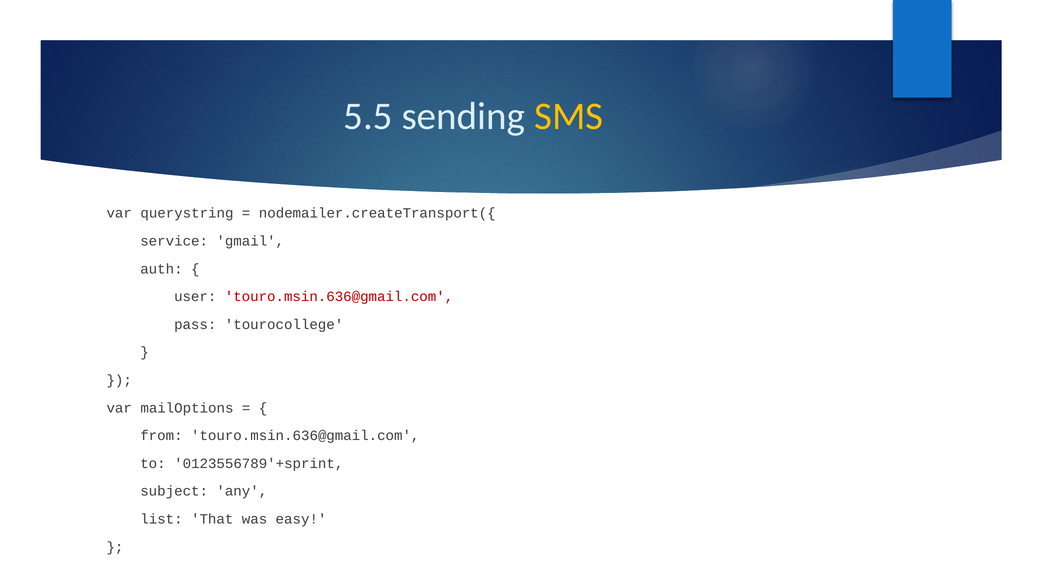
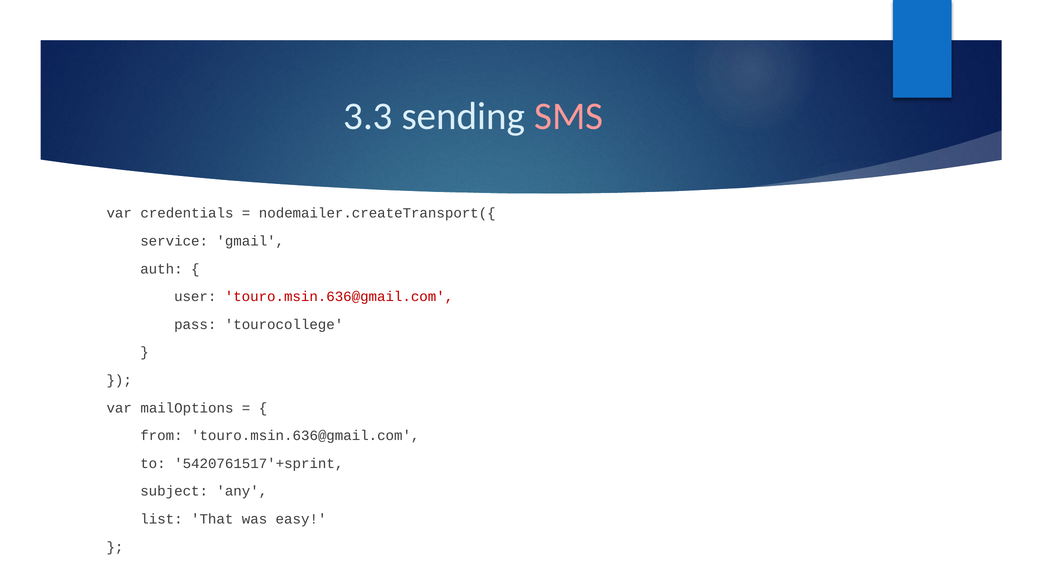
5.5: 5.5 -> 3.3 (368, 116)
SMS colour: yellow -> pink (569, 116)
querystring: querystring -> credentials (187, 214)
0123556789'+sprint: 0123556789'+sprint -> 5420761517'+sprint (259, 464)
